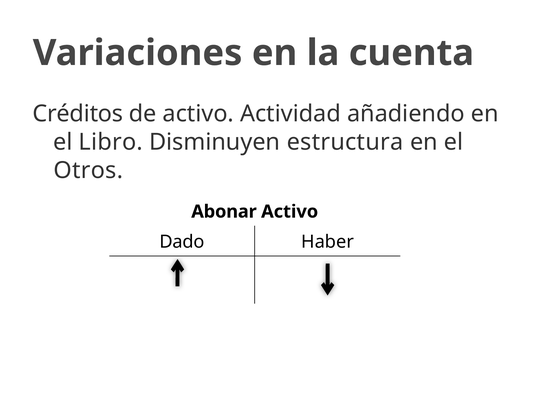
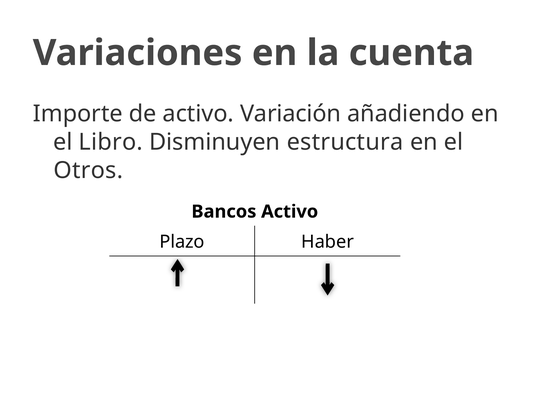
Créditos: Créditos -> Importe (78, 114)
Actividad: Actividad -> Variación (291, 114)
Abonar: Abonar -> Bancos (224, 212)
Dado: Dado -> Plazo (182, 242)
